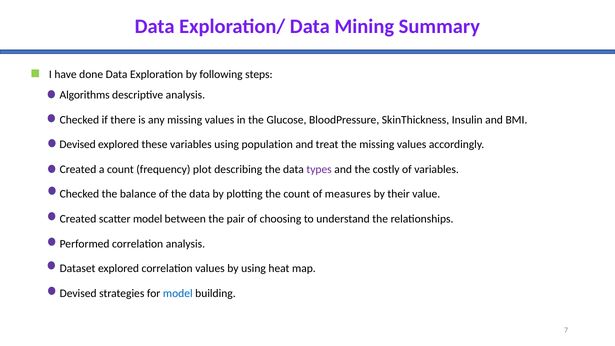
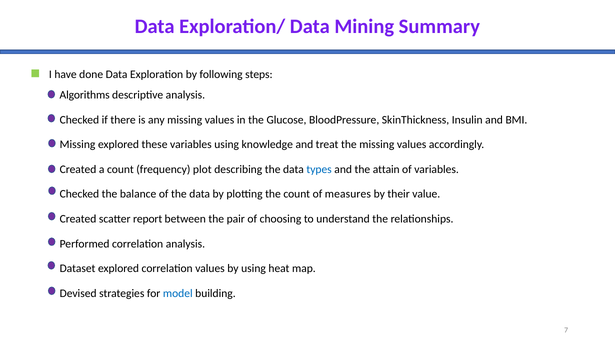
Devised: Devised -> Missing (78, 145)
population: population -> knowledge (267, 145)
types colour: purple -> blue (319, 169)
costly: costly -> attain (386, 169)
scatter model: model -> report (148, 219)
